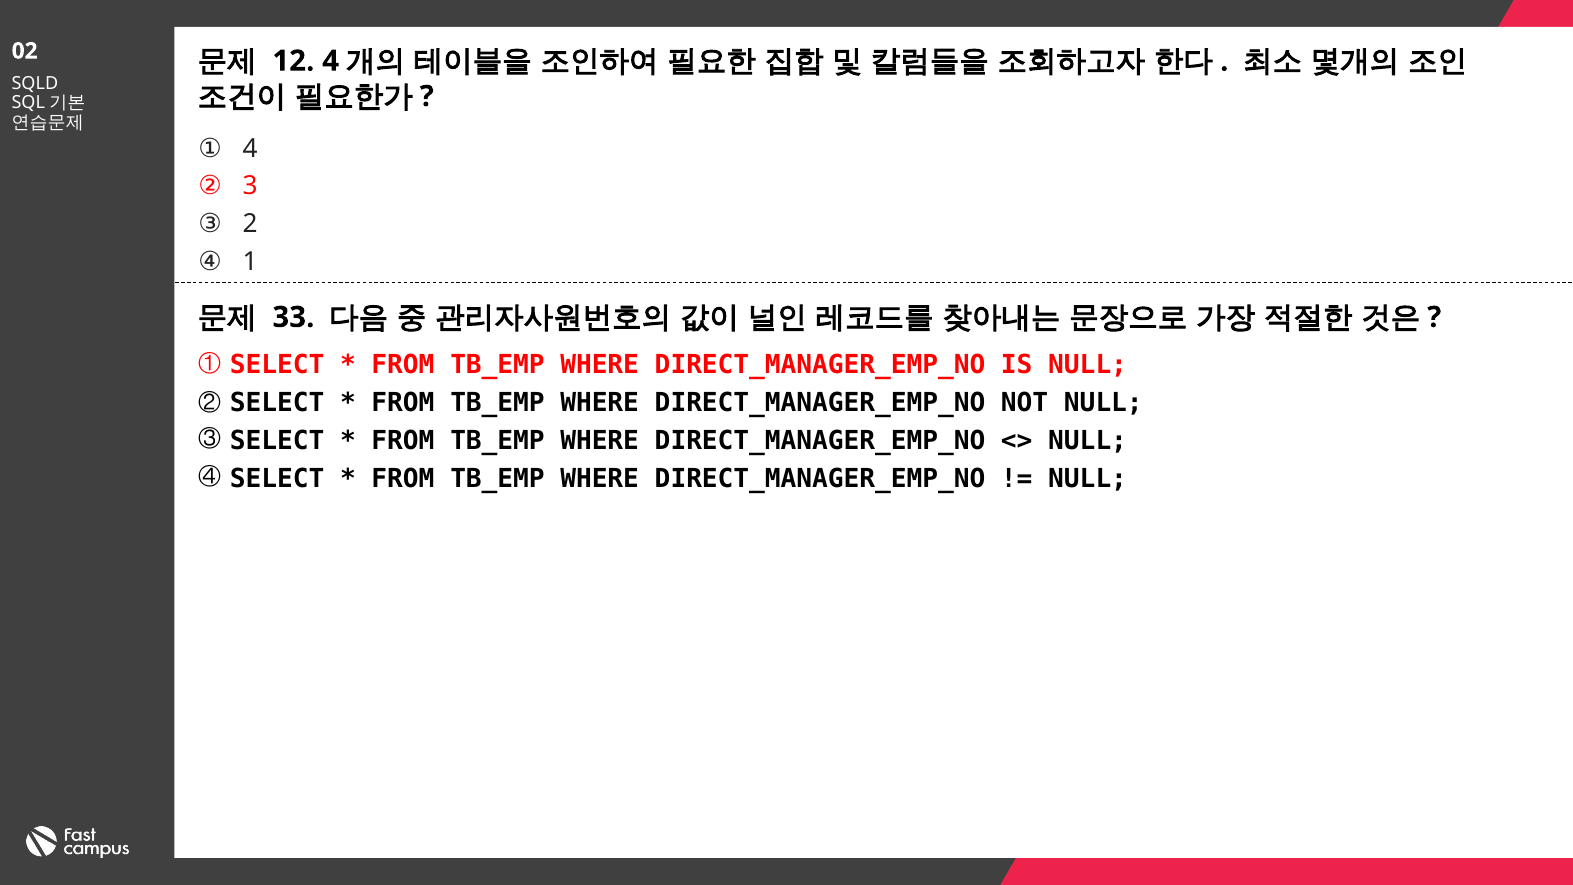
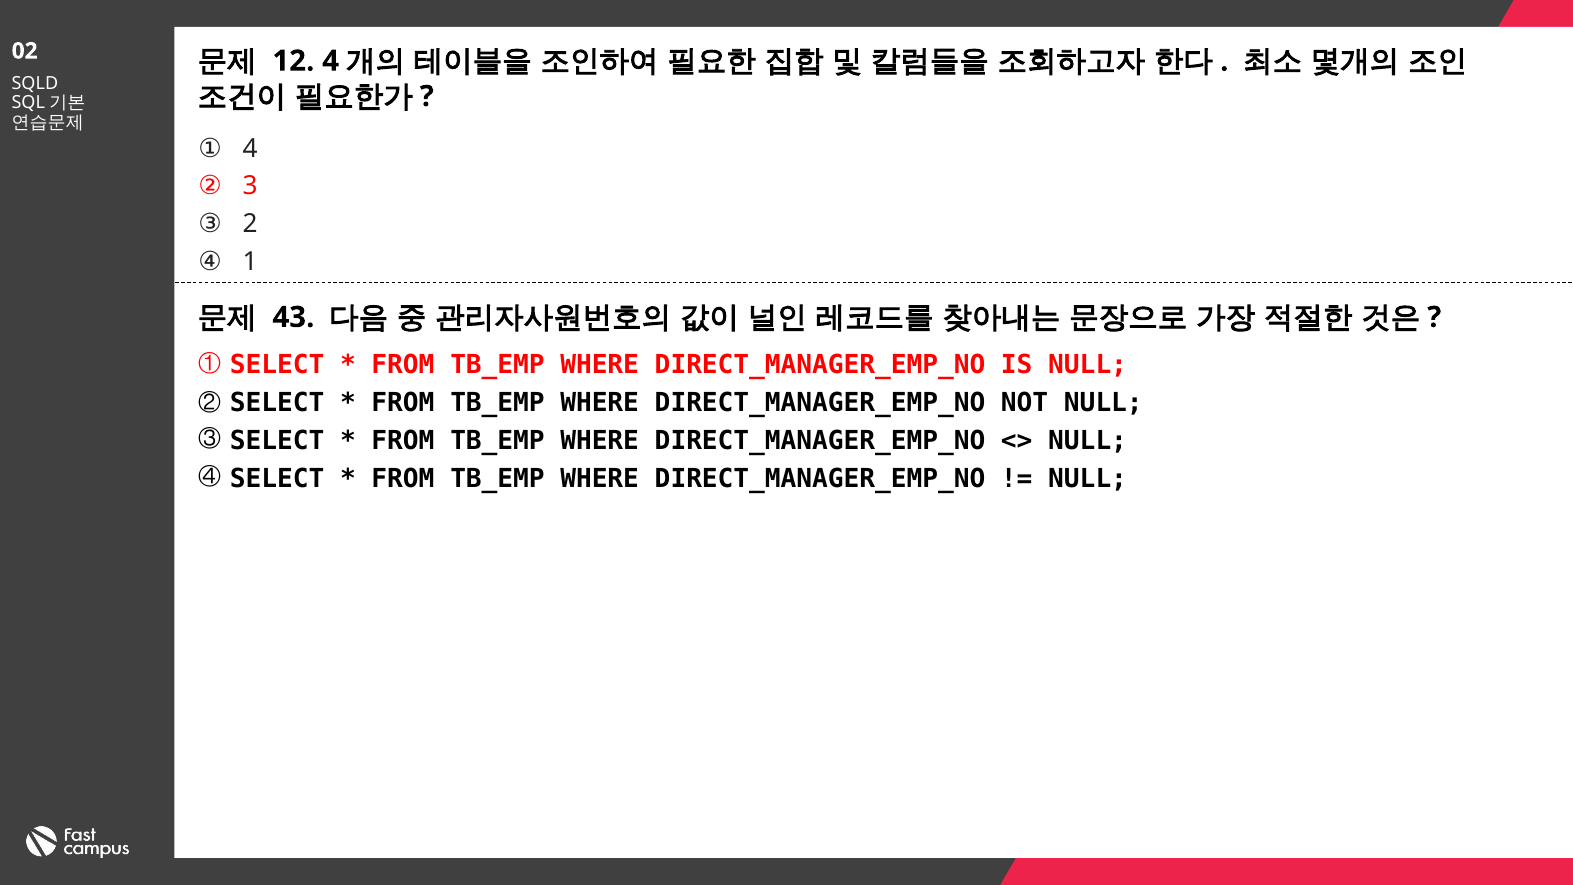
33: 33 -> 43 (293, 317)
